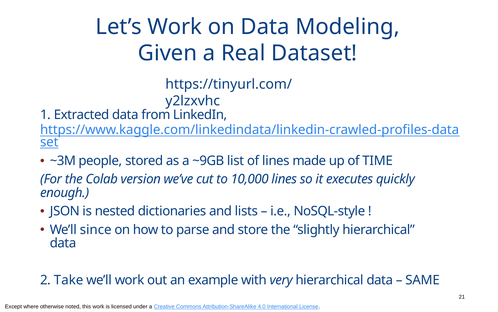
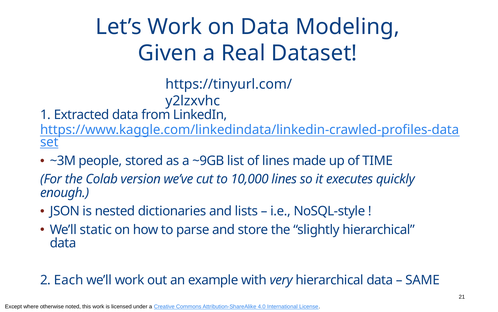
since: since -> static (96, 229)
Take: Take -> Each (69, 279)
